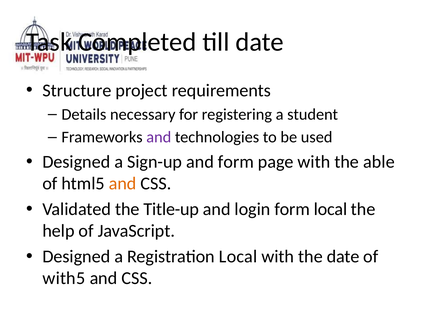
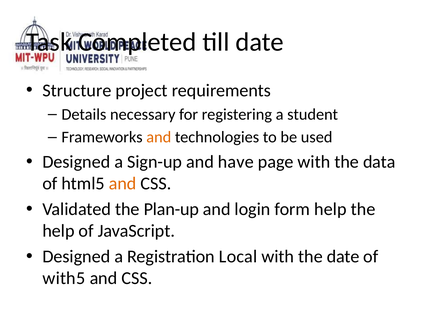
and colour: purple -> orange (159, 137)
and form: form -> have (236, 162)
able: able -> data (379, 162)
Title-up: Title-up -> Plan-up (171, 209)
form local: local -> help (330, 209)
